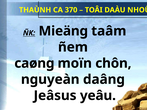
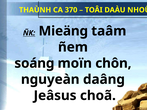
caøng: caøng -> soáng (34, 63)
yeâu: yeâu -> choã (98, 96)
